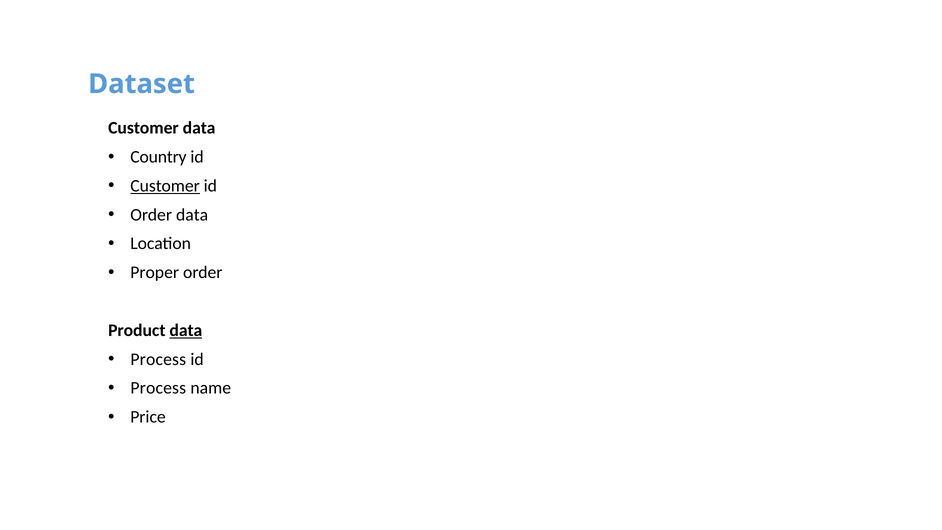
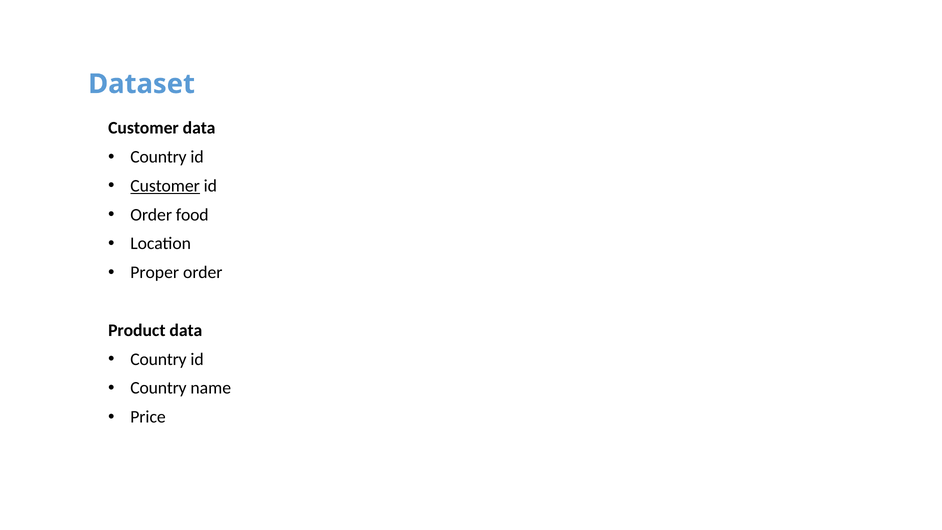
Order data: data -> food (192, 215)
data underline: present -> none (186, 330)
Process: Process -> Country (158, 359)
Process: Process -> Country (158, 388)
